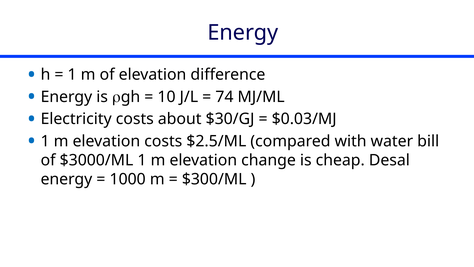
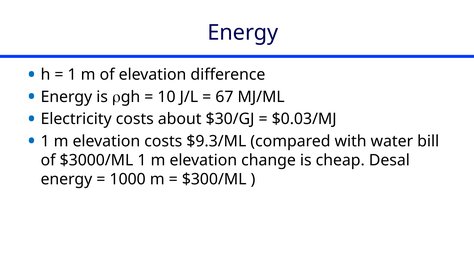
74: 74 -> 67 (224, 97)
$2.5/ML: $2.5/ML -> $9.3/ML (216, 141)
